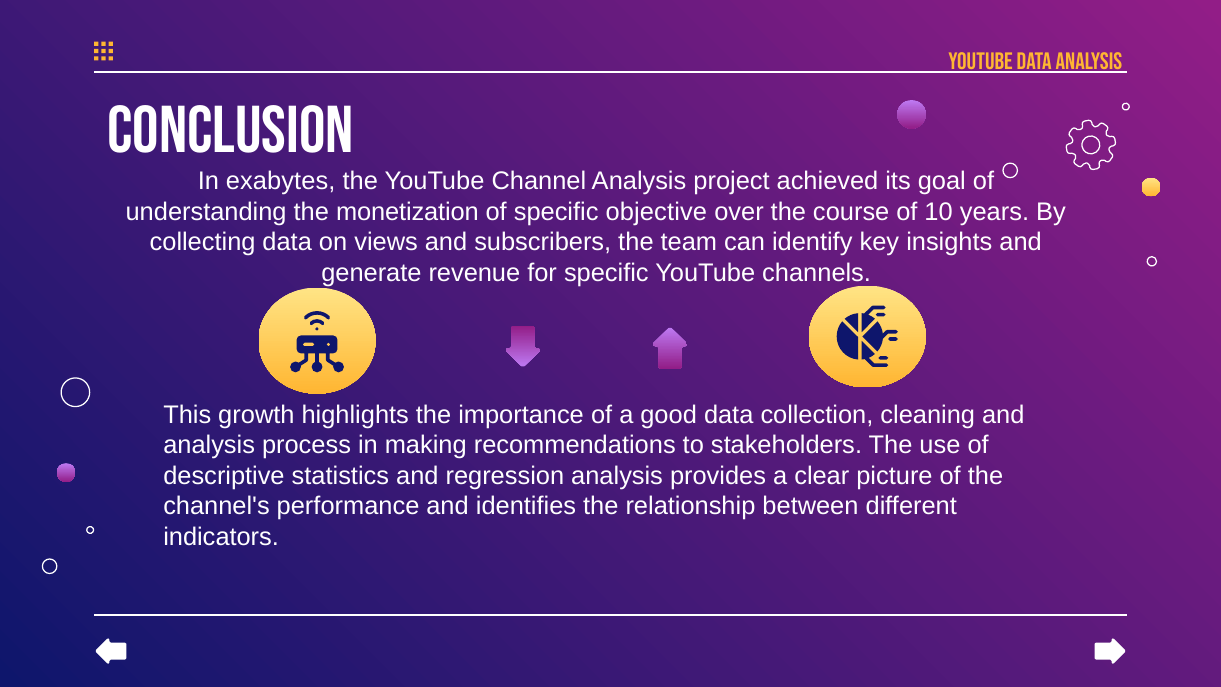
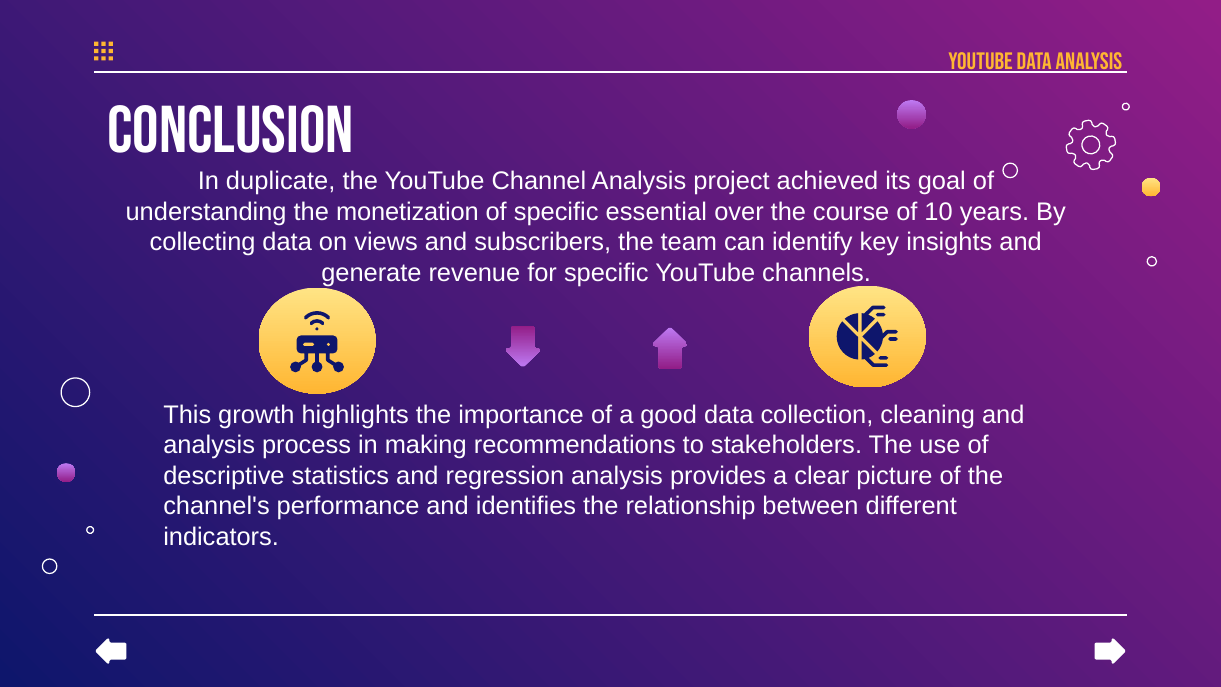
exabytes: exabytes -> duplicate (281, 181)
objective: objective -> essential (656, 212)
